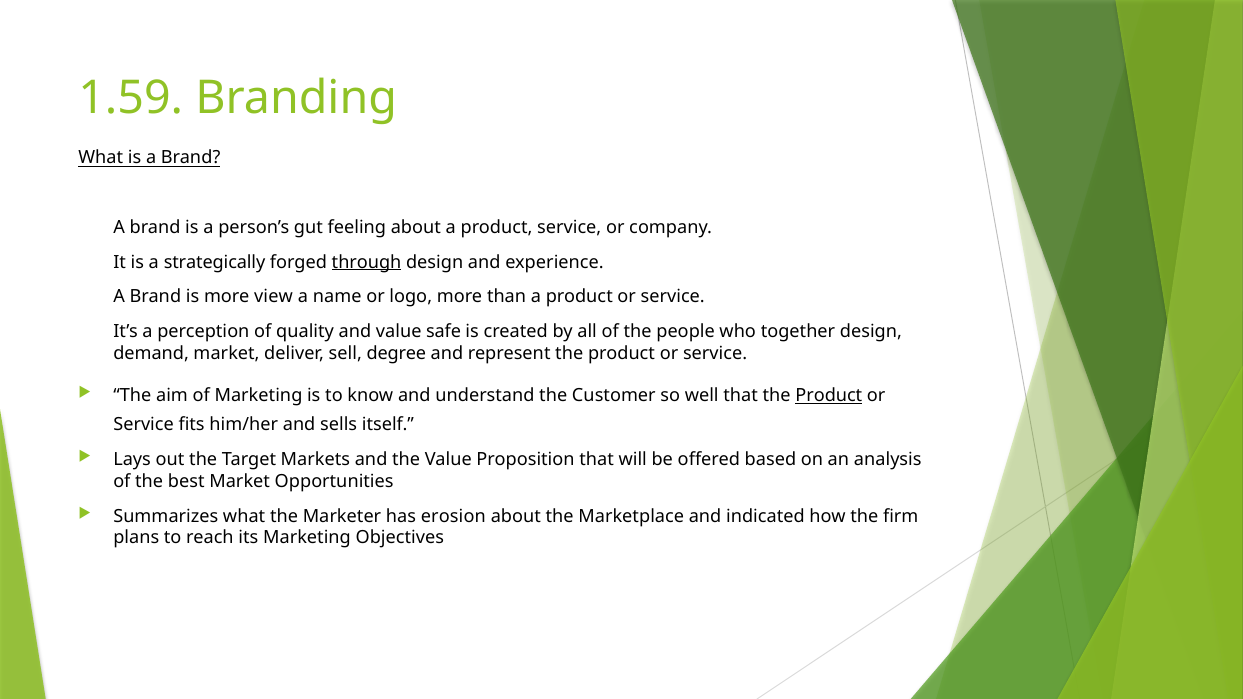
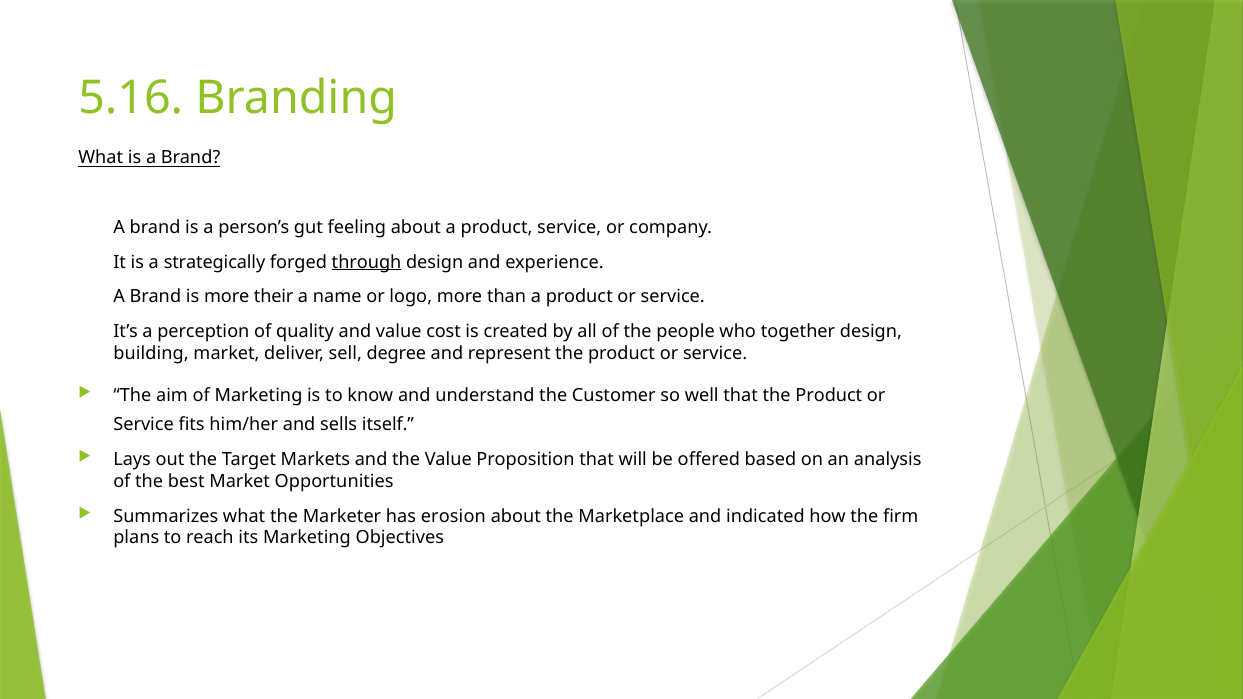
1.59: 1.59 -> 5.16 (131, 98)
view: view -> their (274, 297)
safe: safe -> cost (444, 332)
demand: demand -> building (151, 353)
Product underline: present -> none (829, 396)
